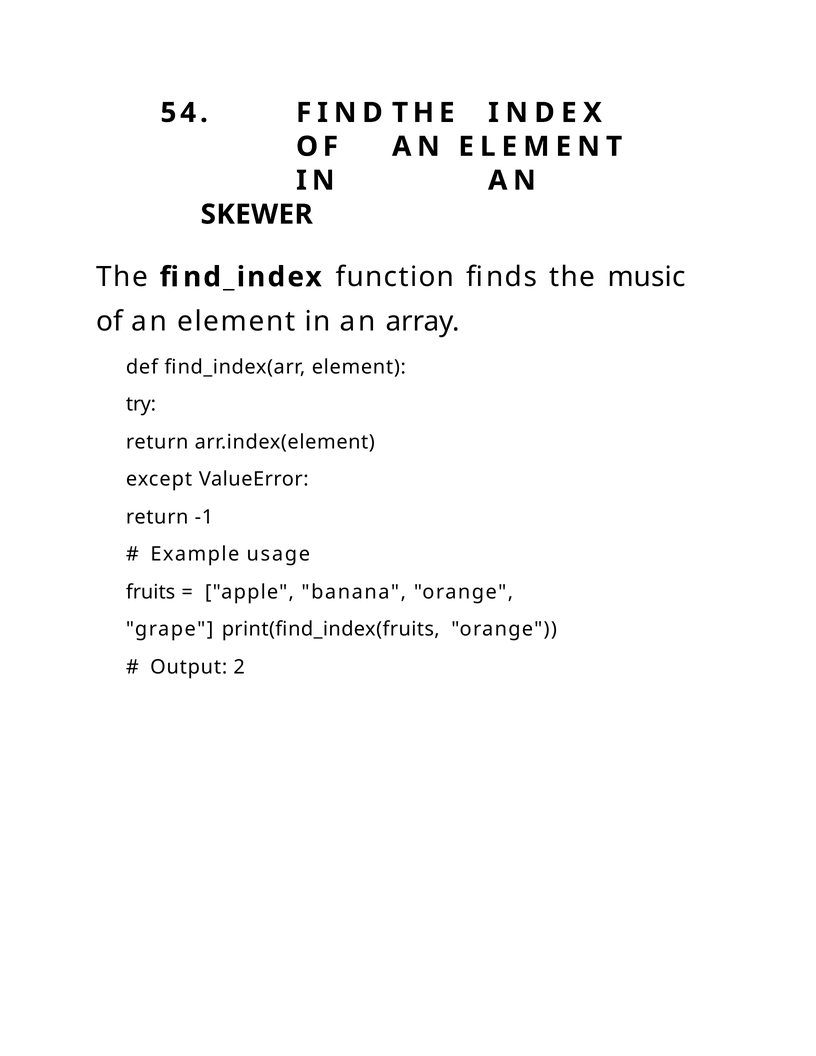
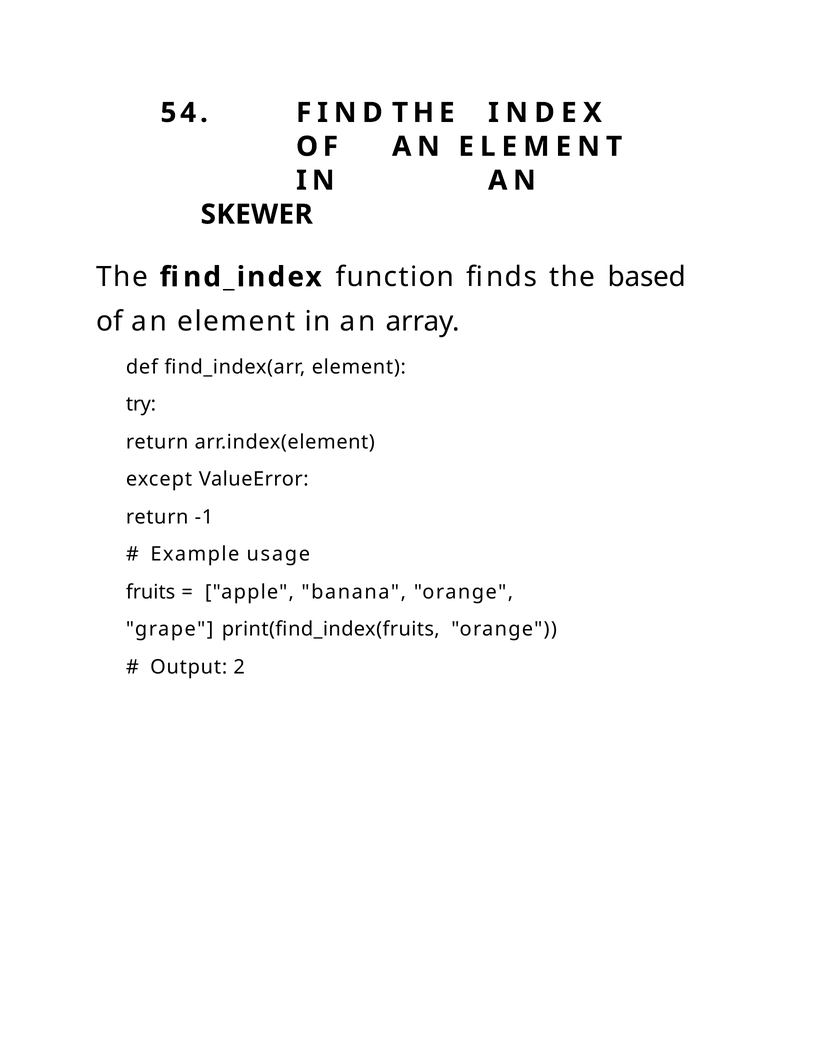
music: music -> based (647, 277)
